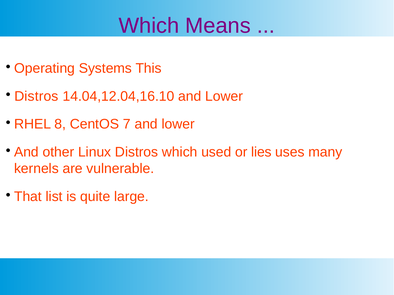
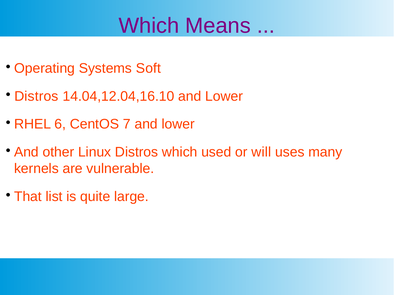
This: This -> Soft (148, 68)
8: 8 -> 6 (60, 124)
lies: lies -> will (261, 152)
